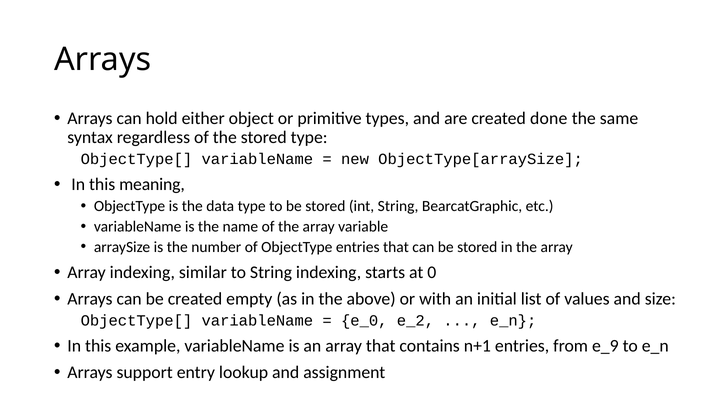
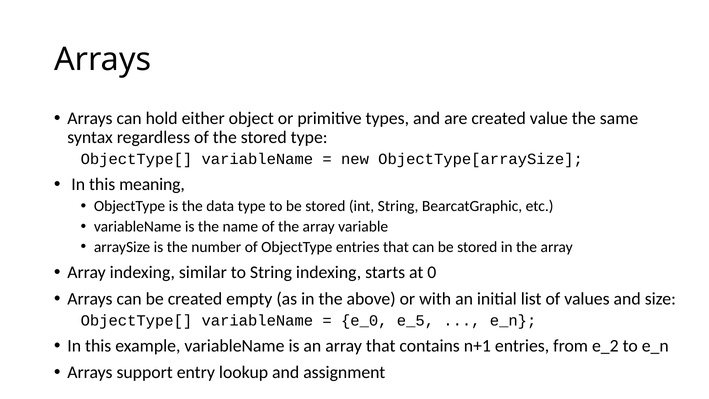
done: done -> value (549, 118)
e_2: e_2 -> e_5 (415, 320)
e_9: e_9 -> e_2 (605, 346)
